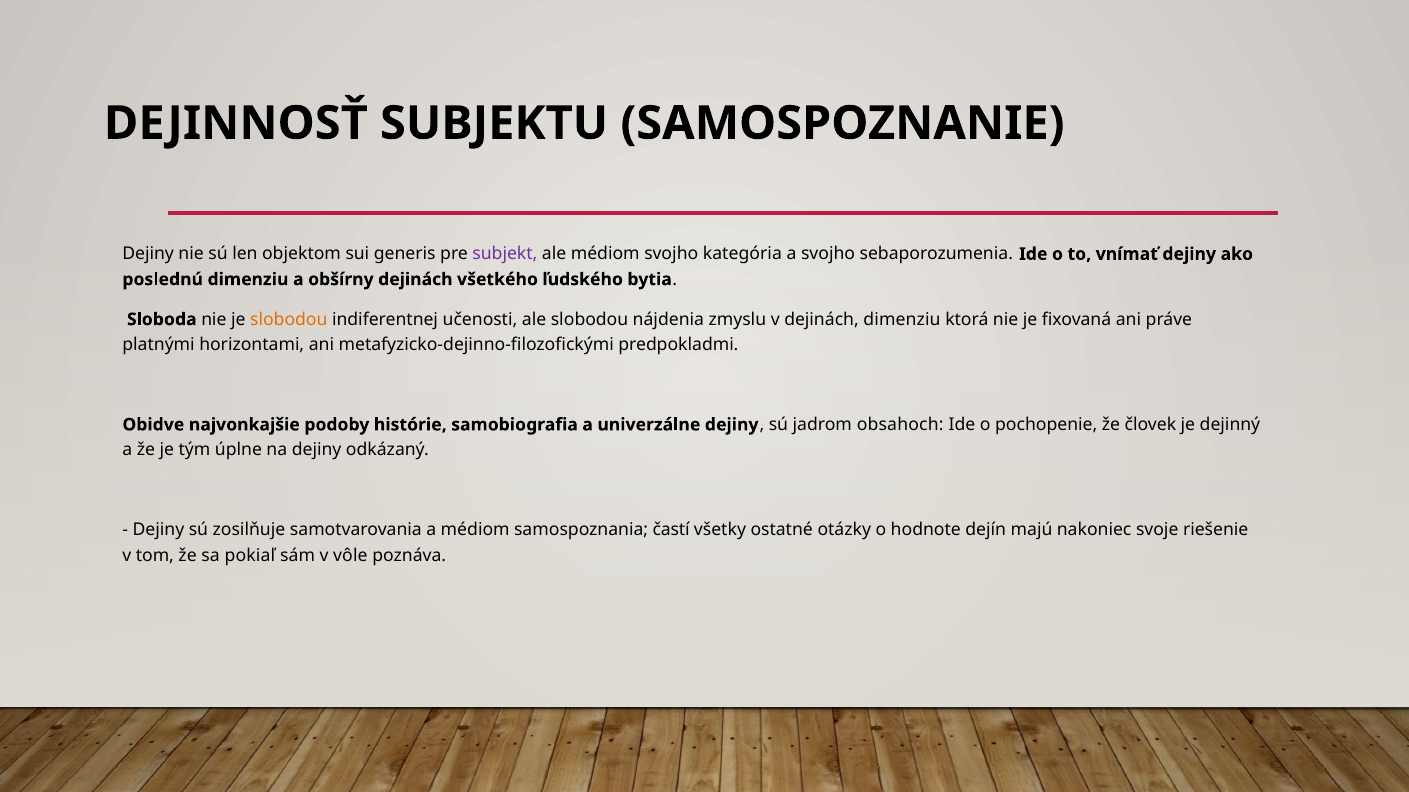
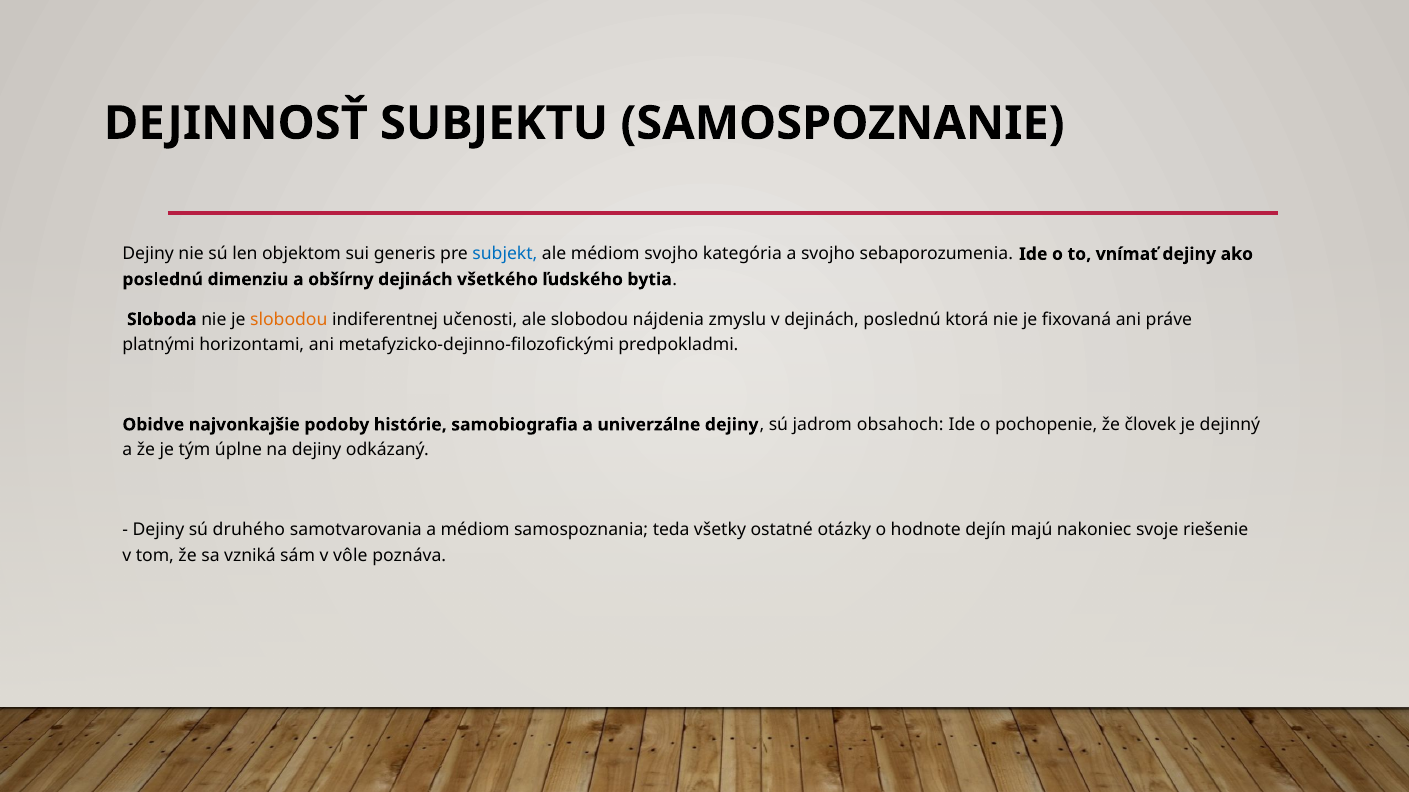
subjekt colour: purple -> blue (505, 254)
dejinách dimenziu: dimenziu -> poslednú (902, 320)
zosilňuje: zosilňuje -> druhého (249, 530)
častí: častí -> teda (671, 530)
pokiaľ: pokiaľ -> vzniká (250, 556)
